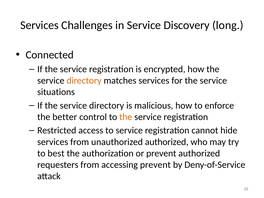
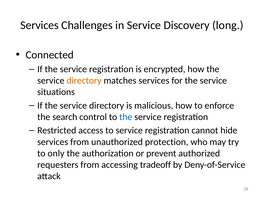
better: better -> search (65, 117)
the colour: orange -> blue (126, 117)
unauthorized authorized: authorized -> protection (167, 142)
best: best -> only (56, 153)
accessing prevent: prevent -> tradeoff (155, 165)
